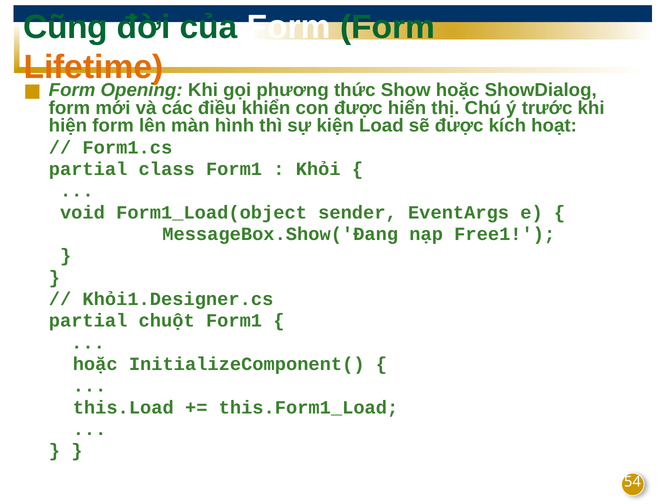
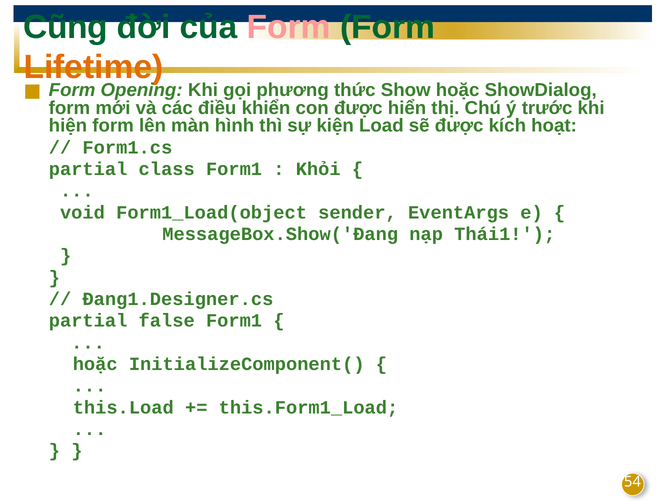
Form colour: white -> pink (289, 27)
Free1: Free1 -> Thái1 (505, 234)
Khỏi1.Designer.cs: Khỏi1.Designer.cs -> Đang1.Designer.cs (178, 299)
chuột: chuột -> false (167, 321)
